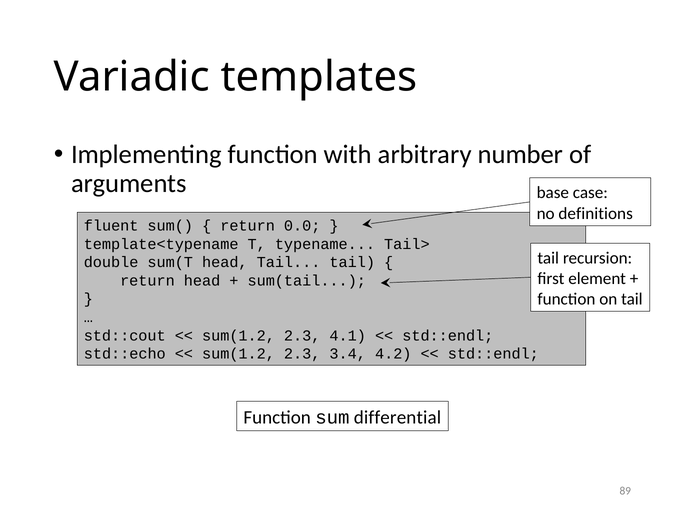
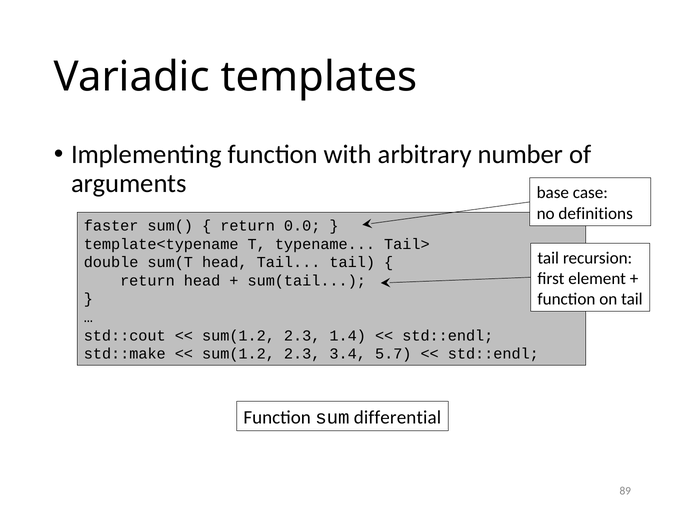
fluent: fluent -> faster (111, 226)
4.1: 4.1 -> 1.4 (348, 335)
std::echo: std::echo -> std::make (125, 354)
4.2: 4.2 -> 5.7 (393, 354)
